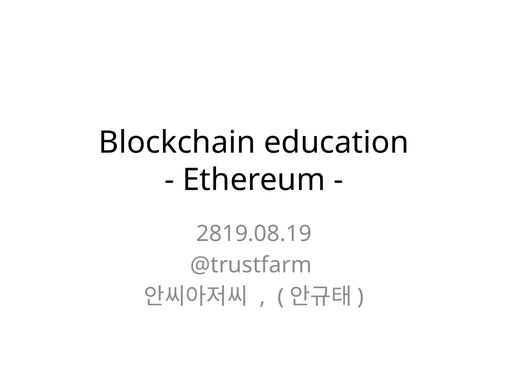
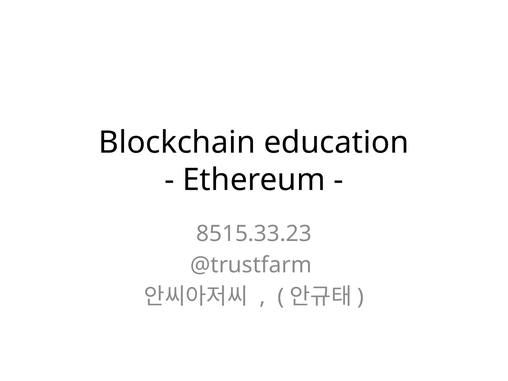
2819.08.19: 2819.08.19 -> 8515.33.23 (254, 234)
